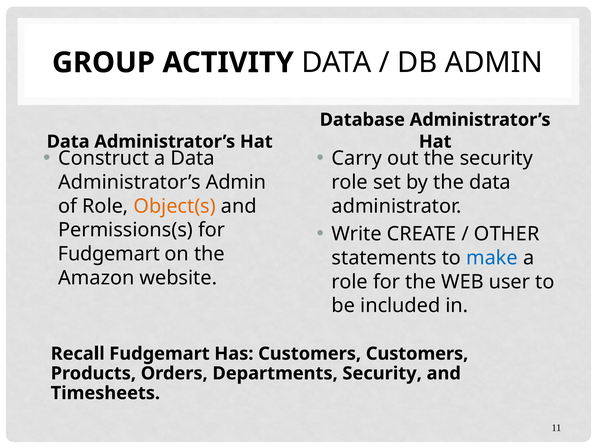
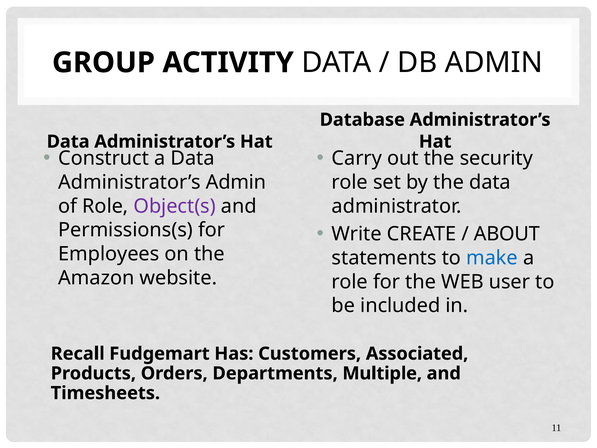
Object(s colour: orange -> purple (175, 206)
OTHER: OTHER -> ABOUT (507, 234)
Fudgemart: Fudgemart -> Employees (109, 254)
Customers Customers: Customers -> Associated (417, 353)
Departments Security: Security -> Multiple (382, 373)
